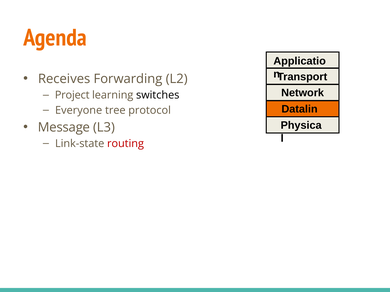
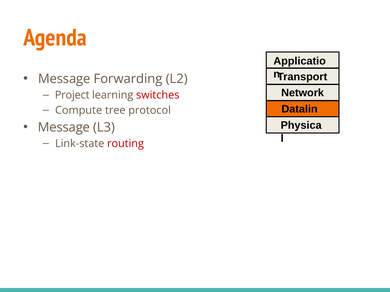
Receives: Receives -> Message (64, 79)
switches colour: black -> red (158, 95)
Everyone: Everyone -> Compute (79, 110)
